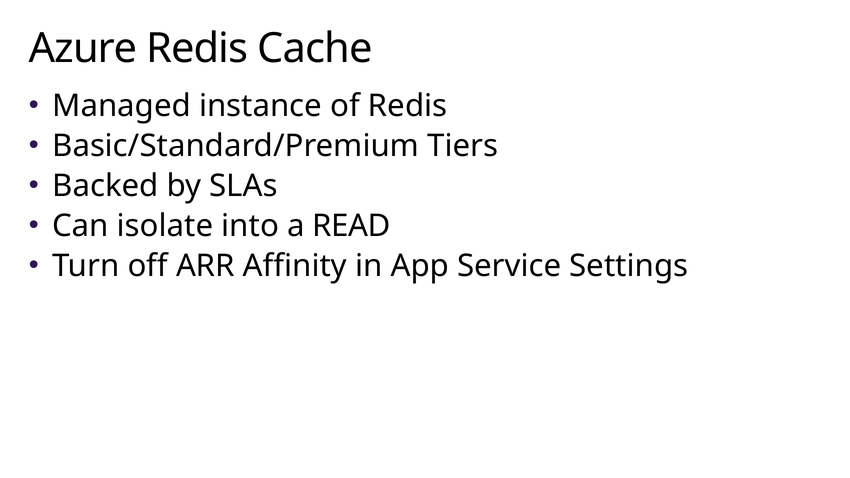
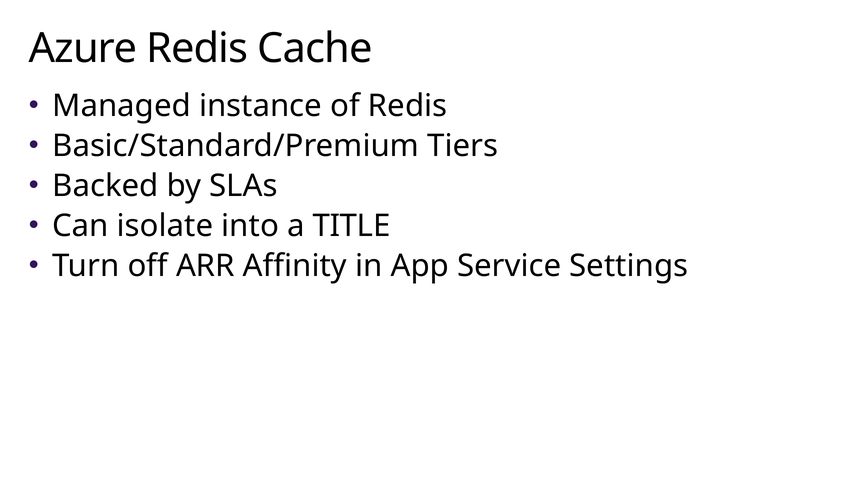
READ: READ -> TITLE (351, 226)
